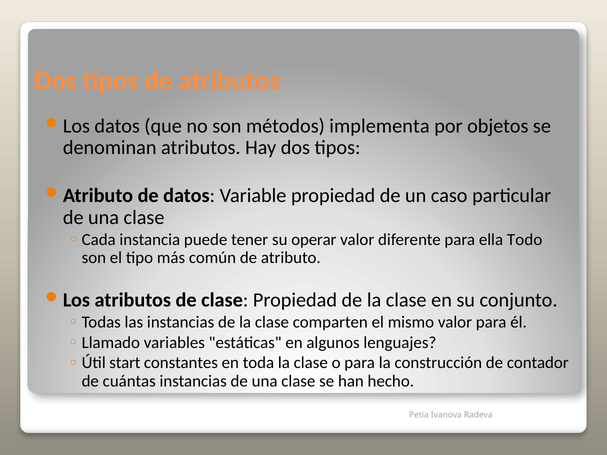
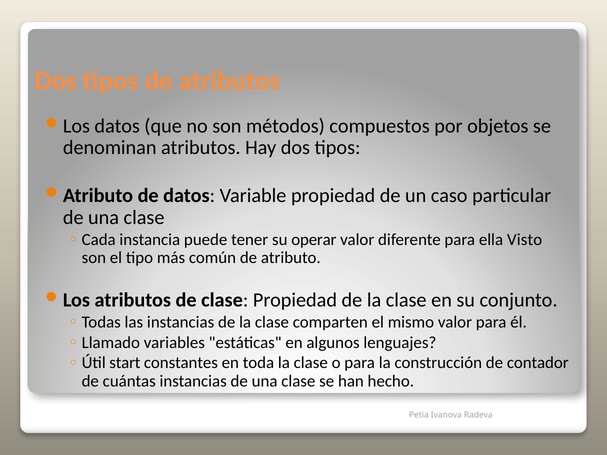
implementa: implementa -> compuestos (380, 126)
Todo: Todo -> Visto (525, 240)
